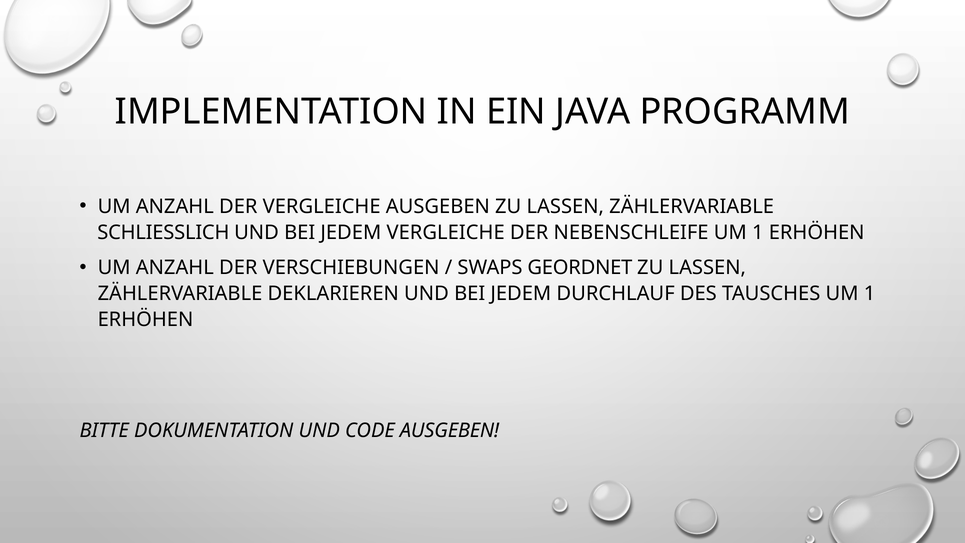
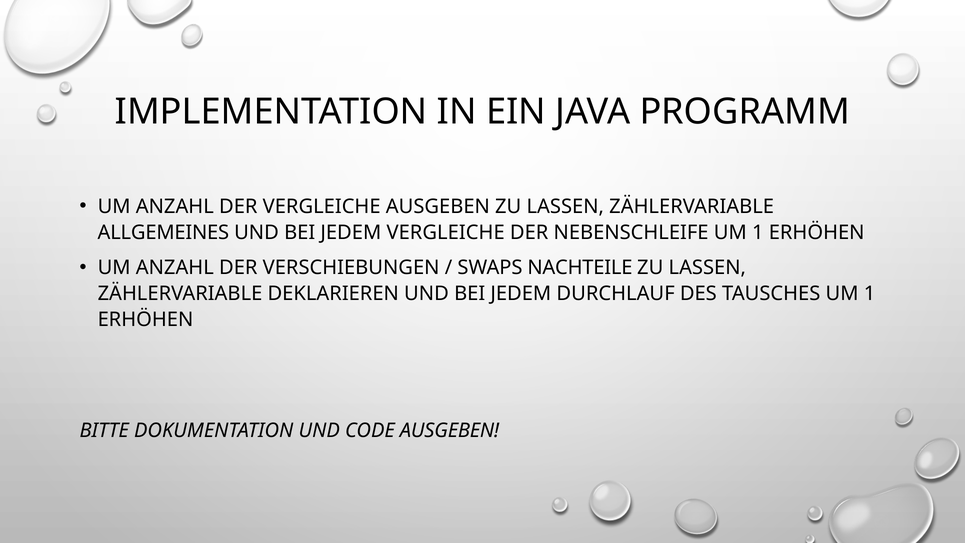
SCHLIESSLICH: SCHLIESSLICH -> ALLGEMEINES (163, 232)
GEORDNET: GEORDNET -> NACHTEILE (580, 267)
